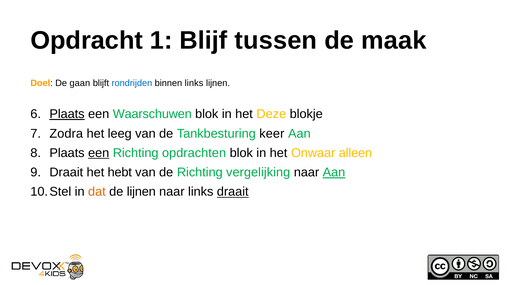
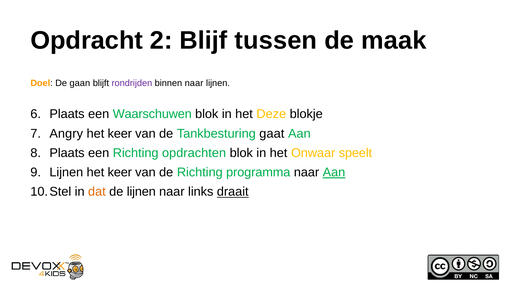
1: 1 -> 2 (161, 40)
rondrijden colour: blue -> purple (132, 83)
binnen links: links -> naar (194, 83)
Plaats underline: present -> none (67, 114)
Zodra: Zodra -> Angry (66, 134)
leeg: leeg -> keer (120, 134)
keer: keer -> gaat (272, 134)
een underline: present -> none (99, 153)
alleen: alleen -> speelt (355, 153)
Draait: Draait -> Lijnen (66, 172)
hebt: hebt -> keer (120, 172)
vergelijking: vergelijking -> programma (258, 172)
